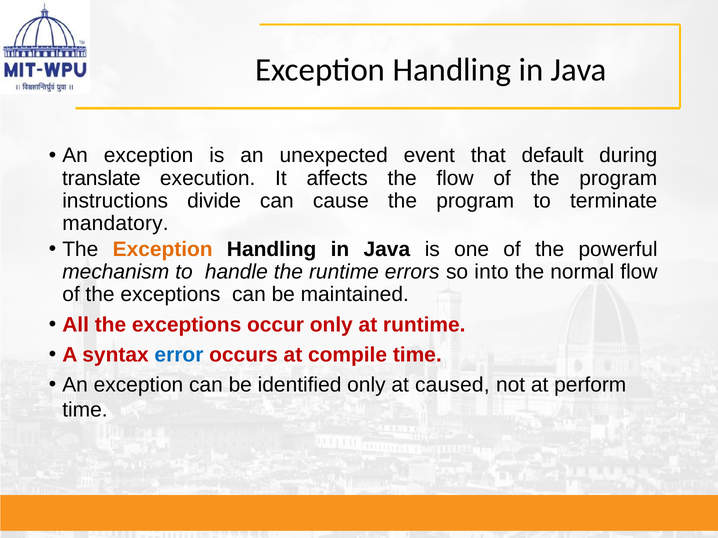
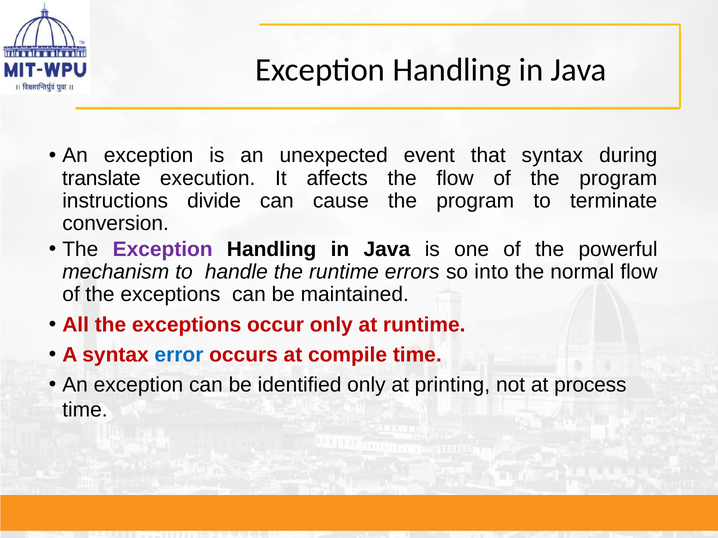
that default: default -> syntax (552, 156)
mandatory: mandatory -> conversion (116, 224)
Exception colour: orange -> purple (163, 249)
caused: caused -> printing (452, 385)
perform: perform -> process (590, 385)
